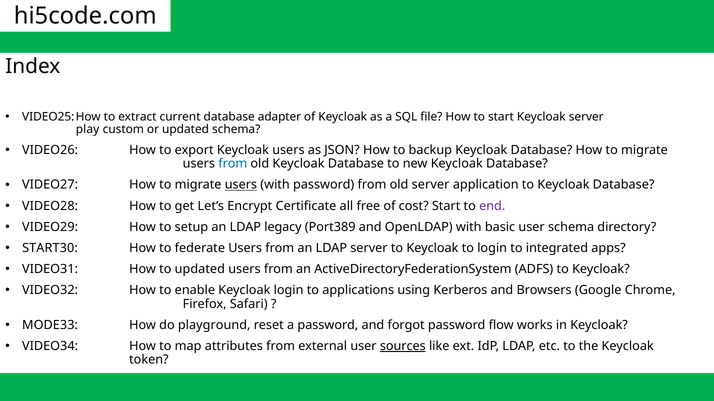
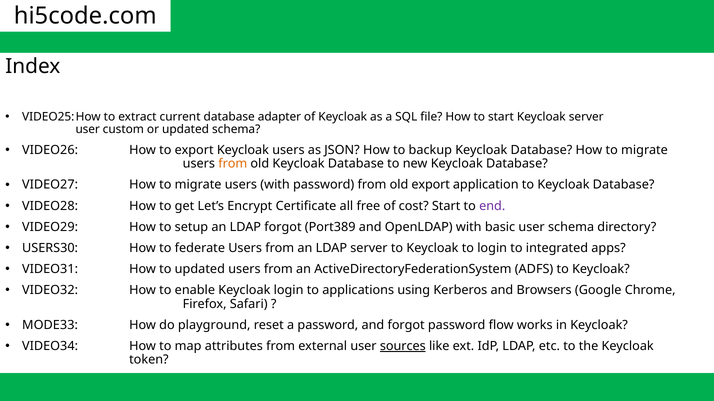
play: play -> user (88, 130)
from colour: blue -> orange (233, 164)
users underline: present -> none (241, 185)
old server: server -> export (431, 185)
LDAP legacy: legacy -> forgot (283, 227)
START30: START30 -> USERS30 (50, 248)
